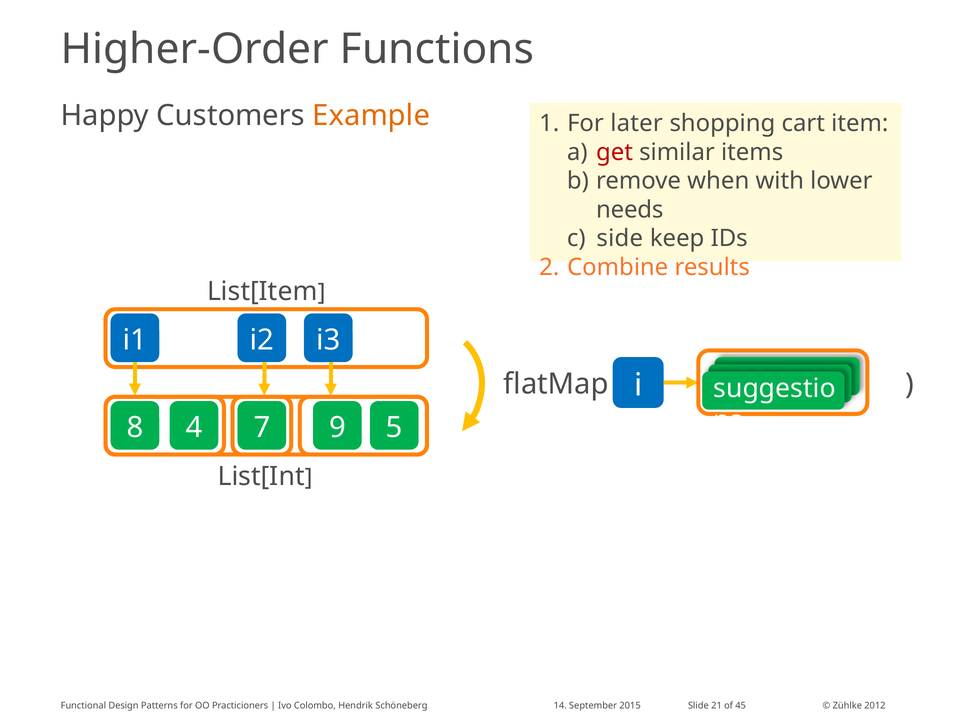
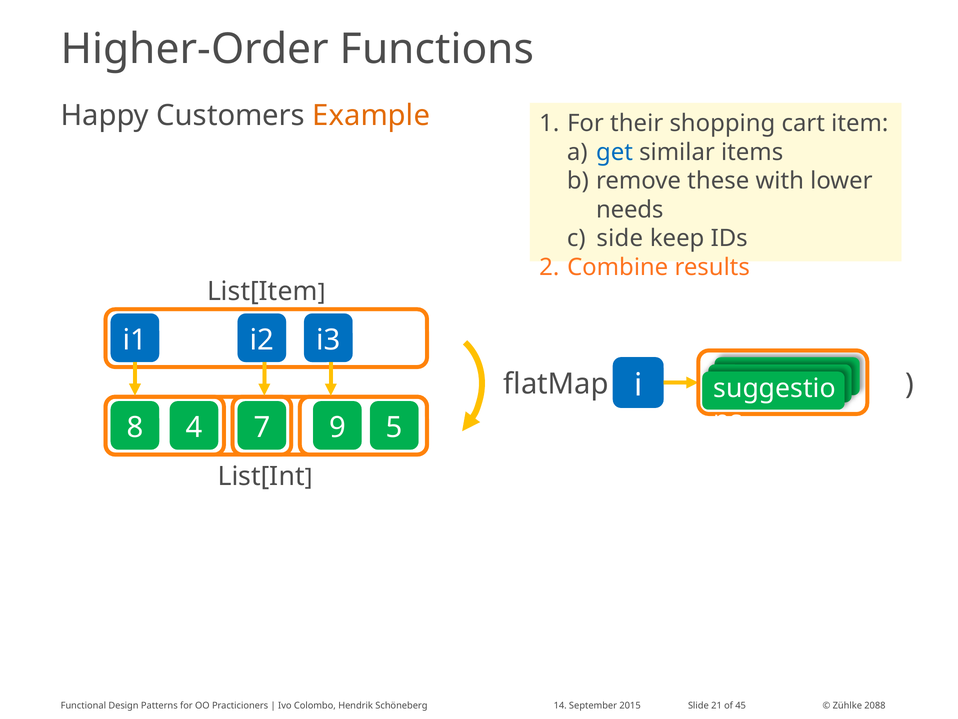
later: later -> their (637, 123)
get colour: red -> blue (615, 152)
when: when -> these (718, 181)
2012: 2012 -> 2088 (875, 705)
